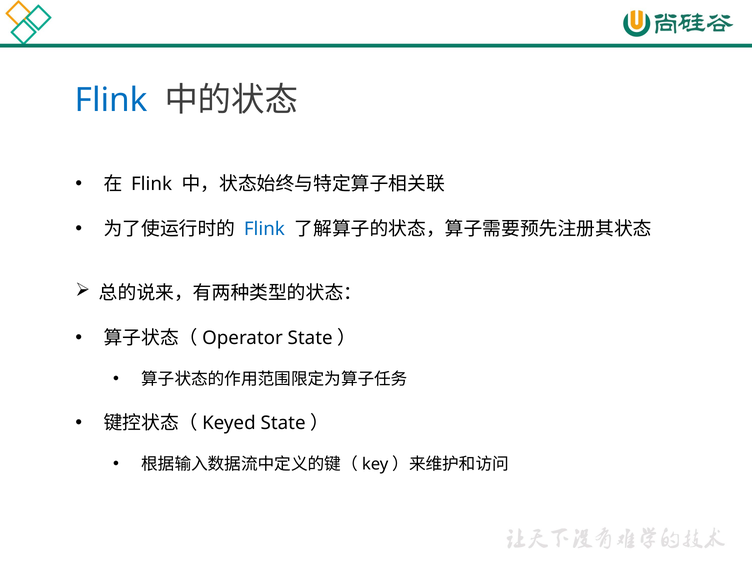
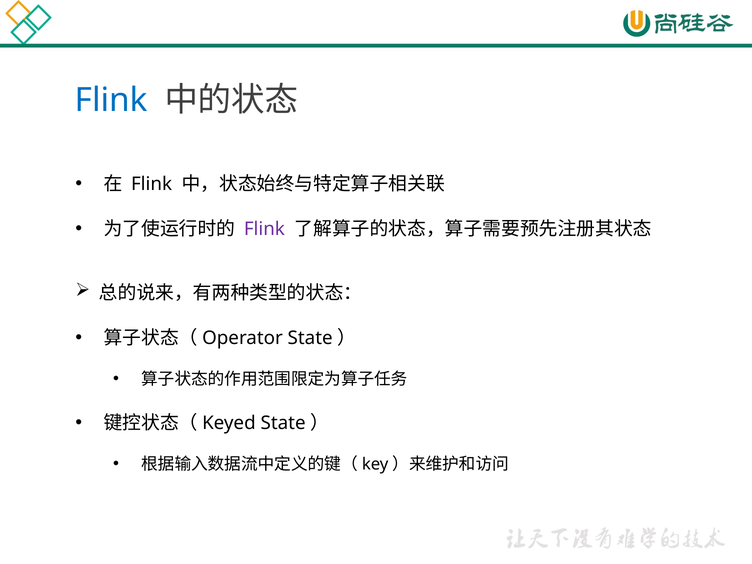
Flink colour: blue -> purple (264, 229)
